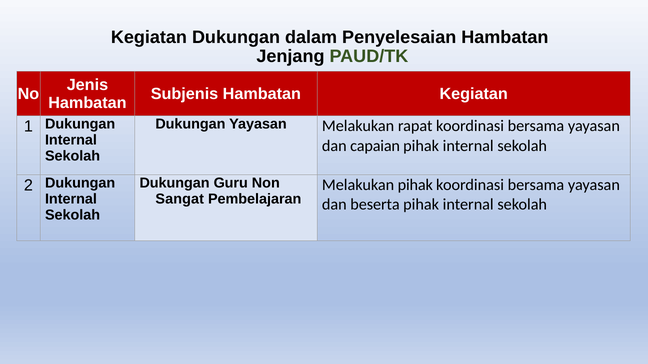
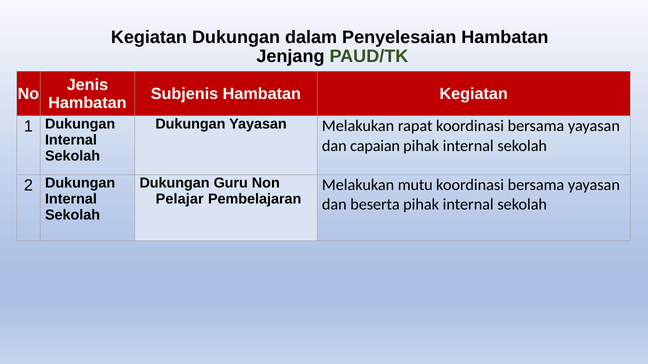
Melakukan pihak: pihak -> mutu (415, 185)
Sangat: Sangat -> Pelajar (180, 199)
